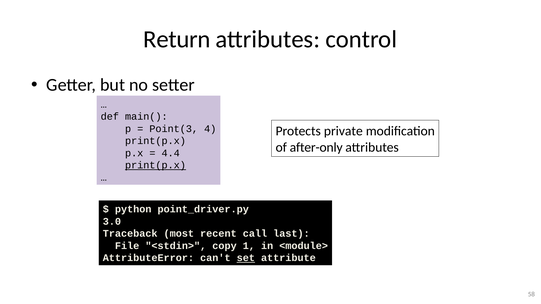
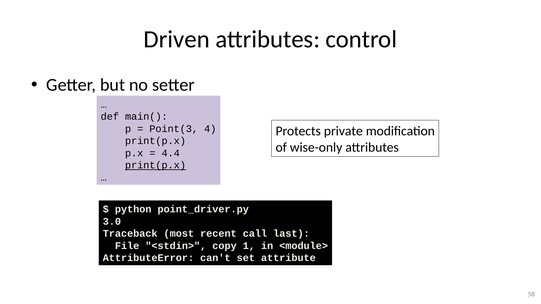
Return: Return -> Driven (177, 39)
after-only: after-only -> wise-only (316, 147)
set underline: present -> none (246, 258)
